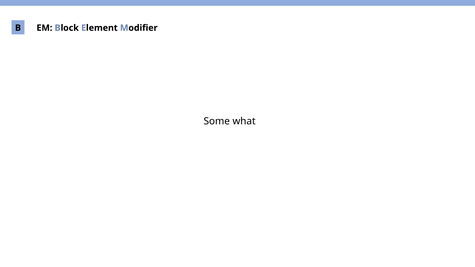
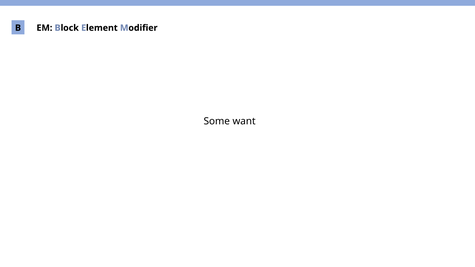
what: what -> want (244, 121)
